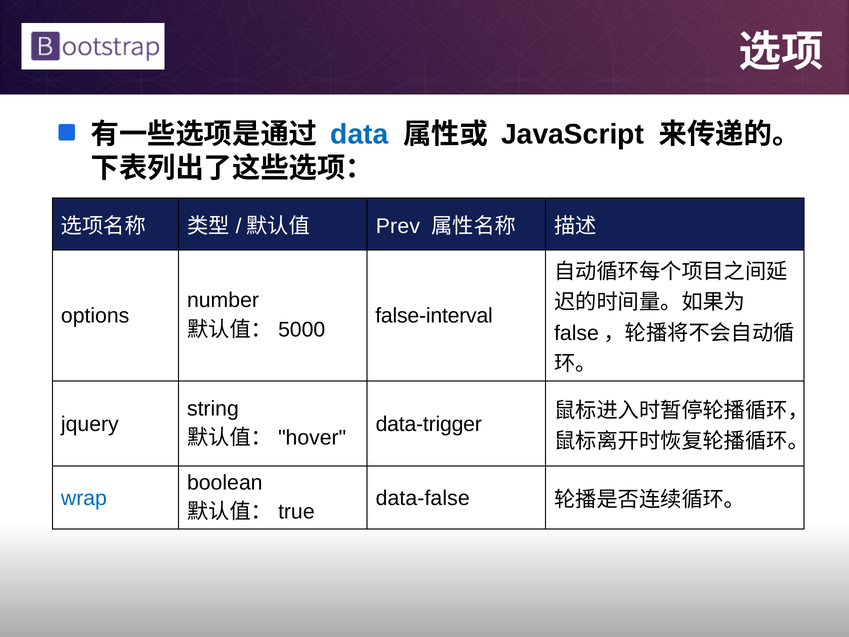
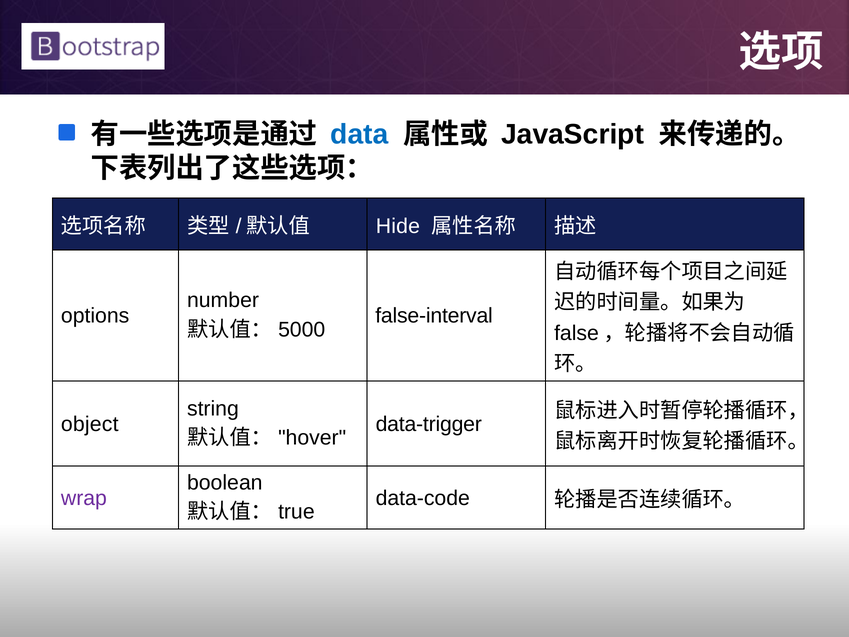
Prev: Prev -> Hide (398, 226)
jquery: jquery -> object (90, 424)
wrap colour: blue -> purple (84, 498)
data-false: data-false -> data-code (423, 498)
